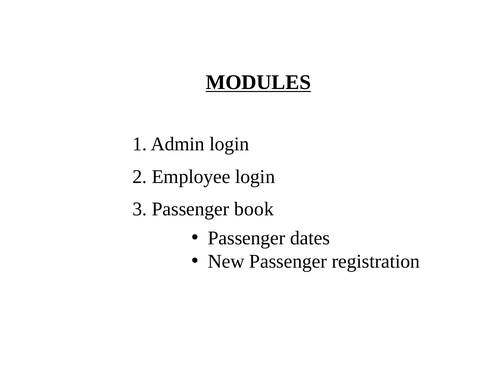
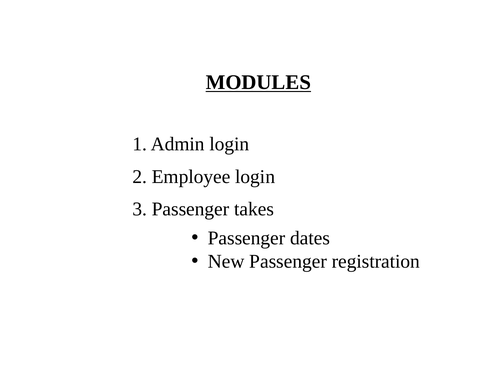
book: book -> takes (254, 209)
